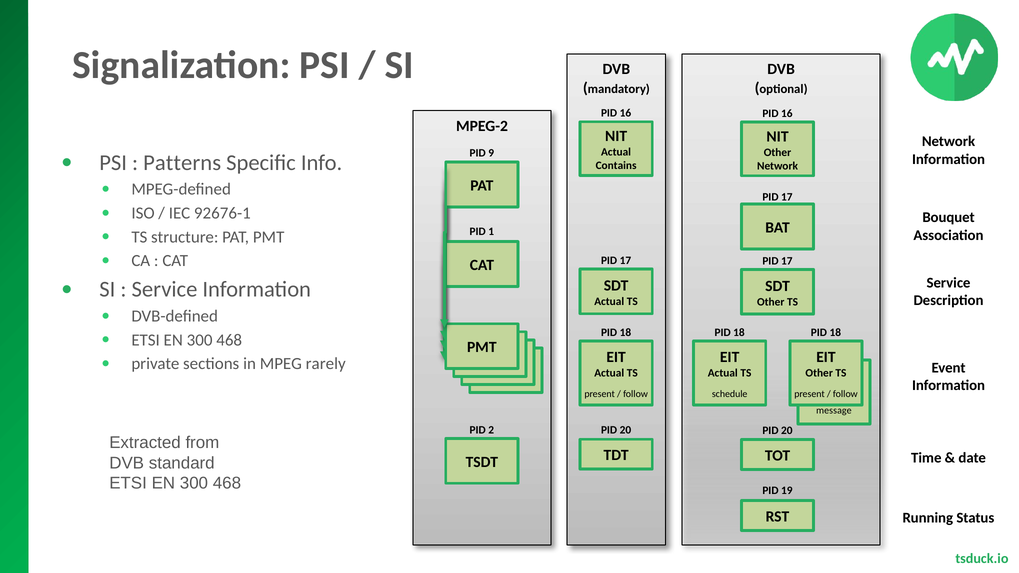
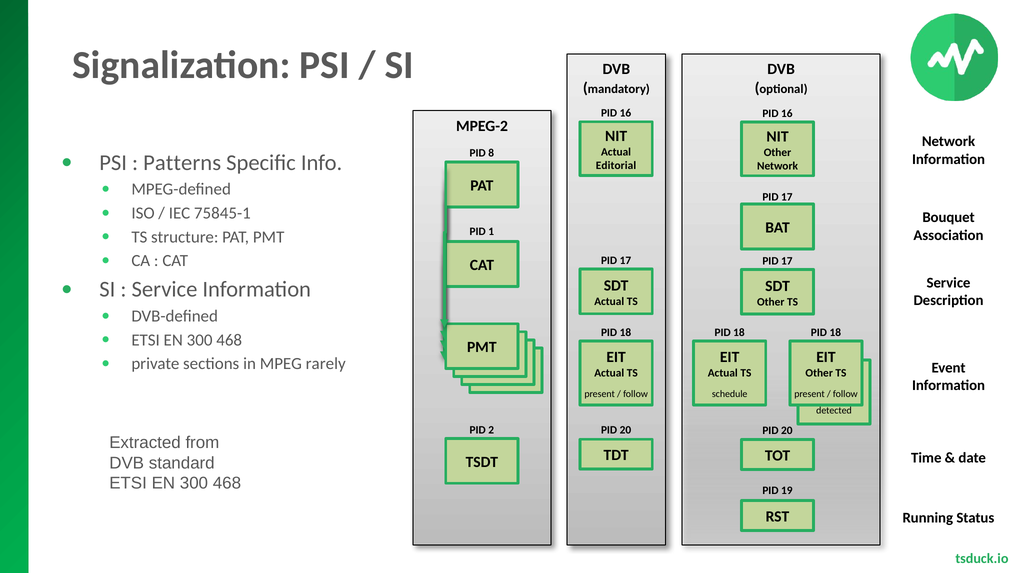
9: 9 -> 8 (491, 153)
Contains: Contains -> Editorial (616, 166)
92676-1: 92676-1 -> 75845-1 (222, 213)
message: message -> detected (834, 411)
